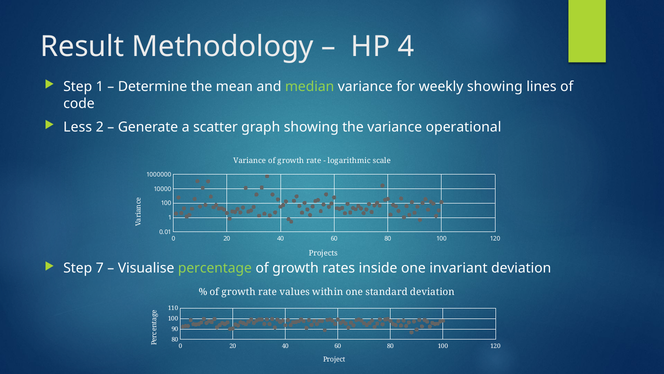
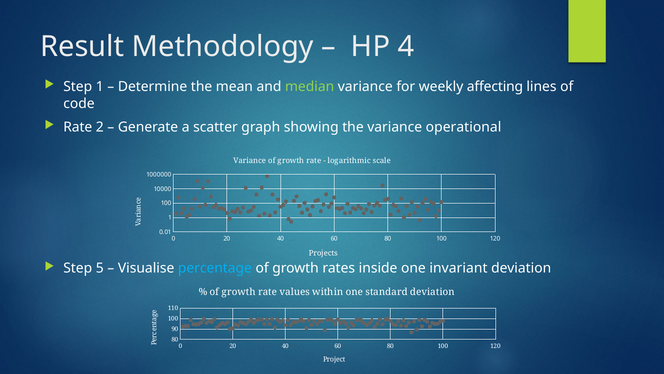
weekly showing: showing -> affecting (495, 87)
Less: Less -> Rate (78, 127)
7: 7 -> 5 (100, 268)
percentage colour: light green -> light blue (215, 268)
